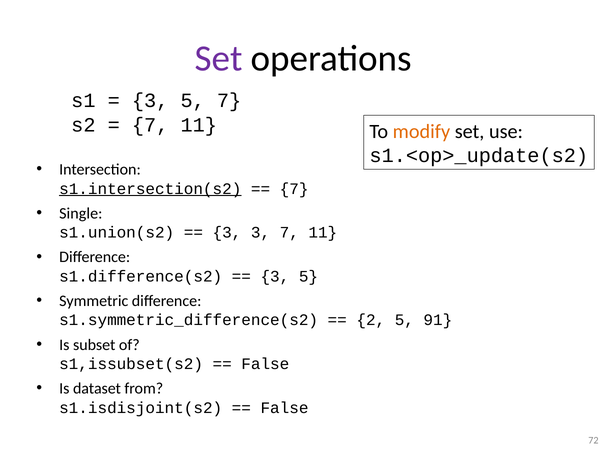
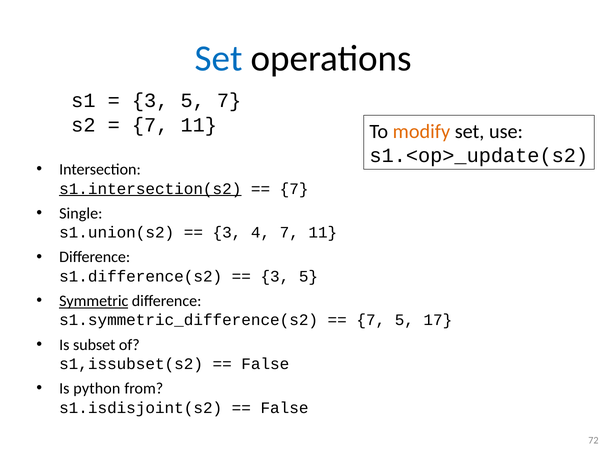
Set colour: purple -> blue (219, 59)
3 3: 3 -> 4 (261, 233)
Symmetric underline: none -> present (94, 301)
2: 2 -> 7 (371, 320)
91: 91 -> 17 (438, 320)
dataset: dataset -> python (97, 389)
